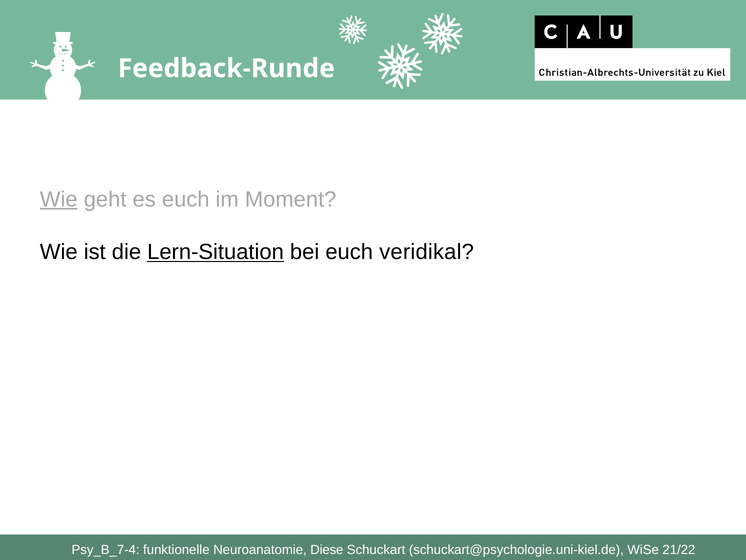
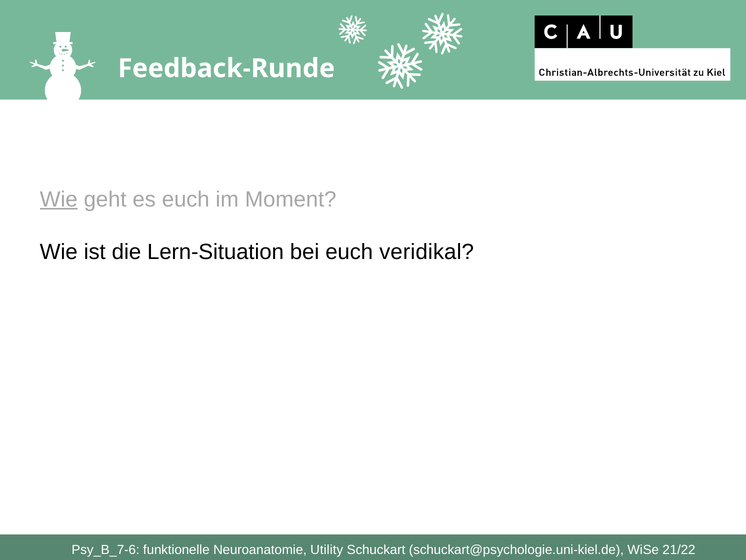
Lern-Situation underline: present -> none (216, 252)
Psy_B_7-4: Psy_B_7-4 -> Psy_B_7-6 (106, 549)
Diese: Diese -> Utility (327, 549)
